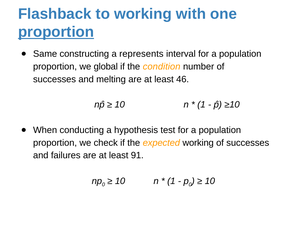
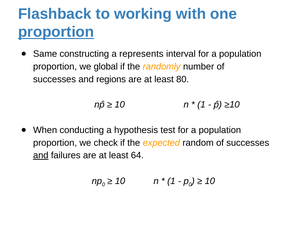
condition: condition -> randomly (162, 66)
melting: melting -> regions (111, 79)
46: 46 -> 80 (183, 79)
expected working: working -> random (198, 143)
and underline: none -> present (41, 155)
91: 91 -> 64 (137, 155)
